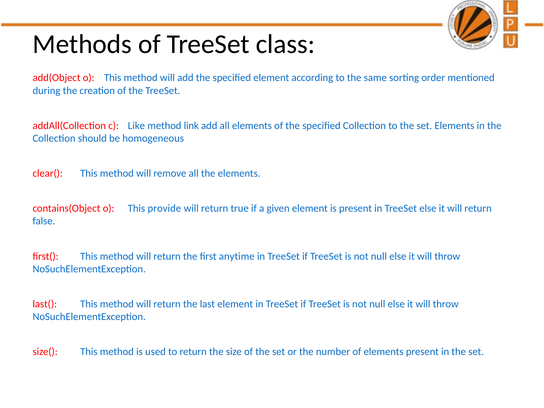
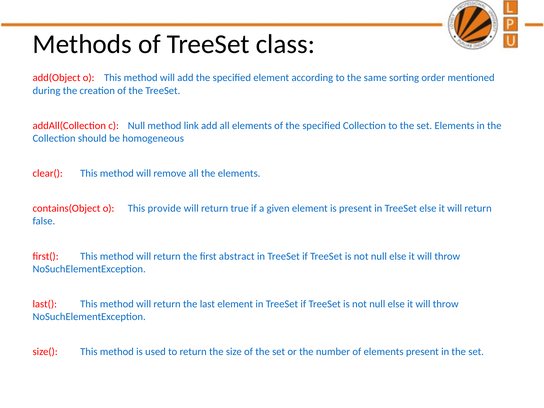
c Like: Like -> Null (136, 126)
anytime: anytime -> abstract (237, 256)
